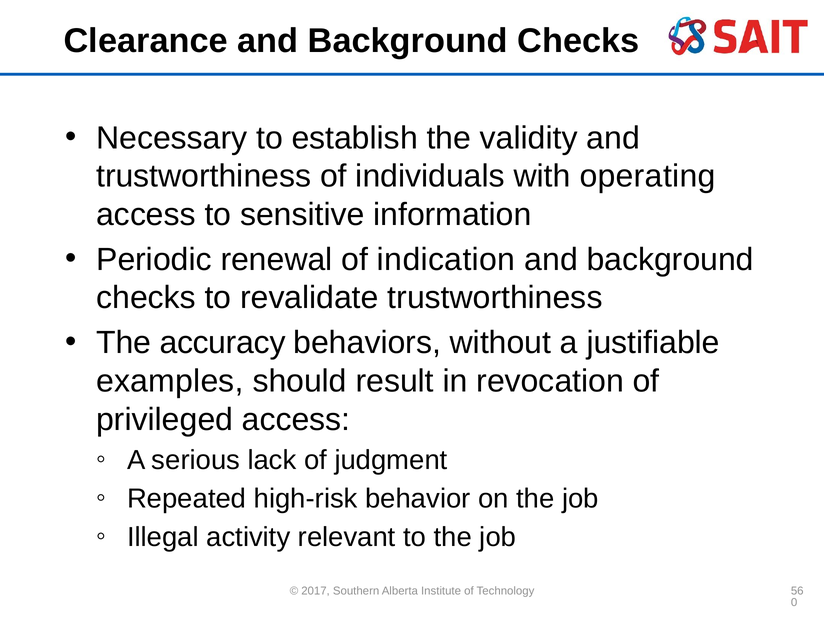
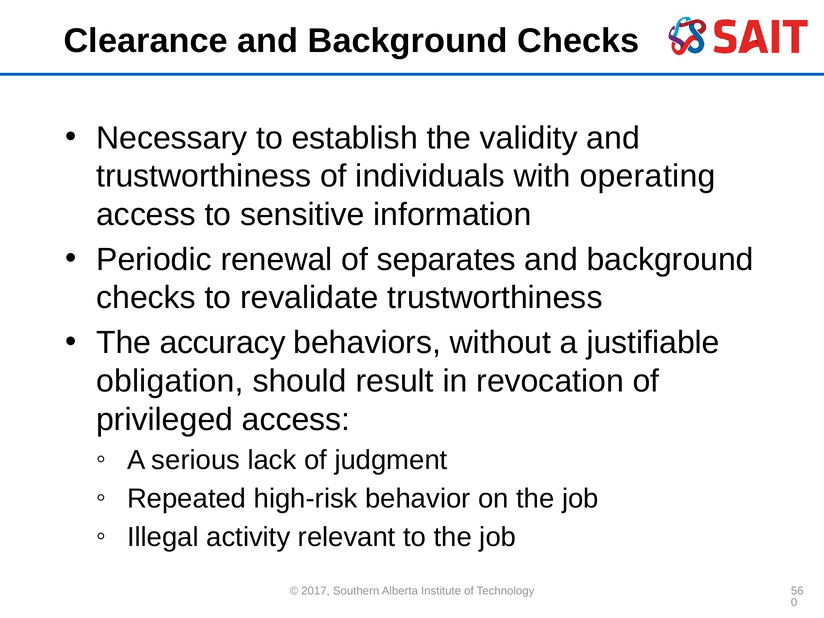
indication: indication -> separates (446, 260)
examples: examples -> obligation (170, 381)
